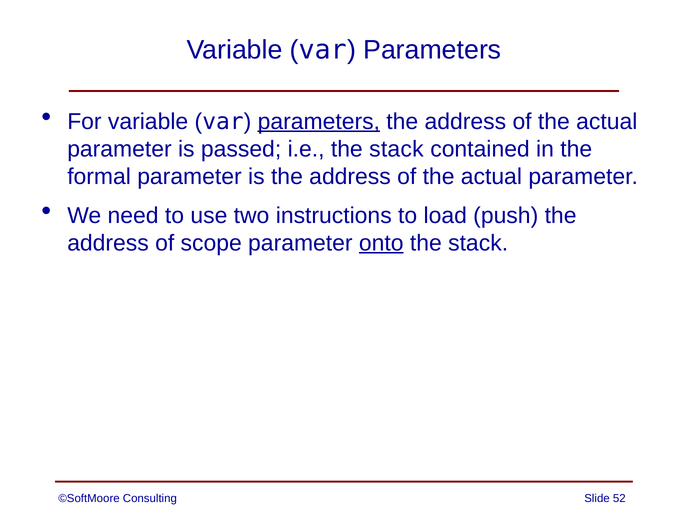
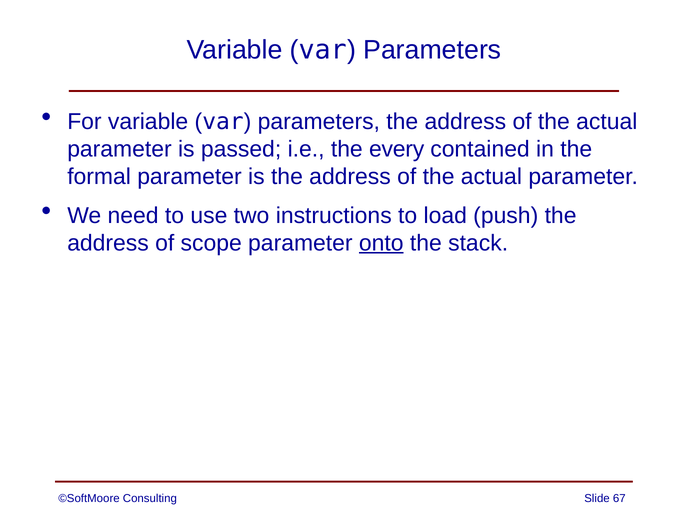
parameters underline: present -> none (319, 121)
i.e the stack: stack -> every (397, 149)
52: 52 -> 67 (619, 498)
